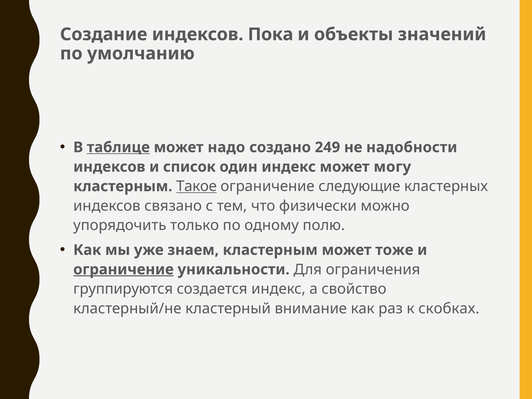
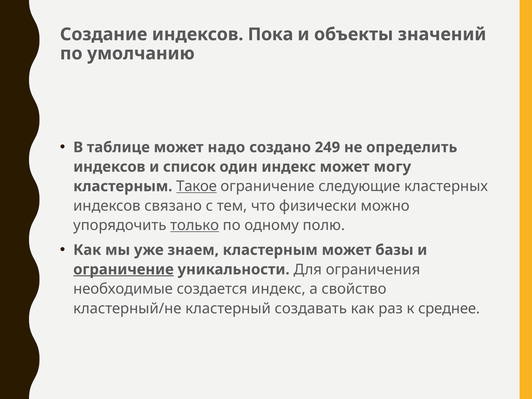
таблице underline: present -> none (118, 147)
надобности: надобности -> определить (412, 147)
только underline: none -> present (195, 225)
тоже: тоже -> базы (394, 250)
группируются: группируются -> необходимые (123, 289)
внимание: внимание -> создавать (311, 308)
скобках: скобках -> среднее (449, 308)
